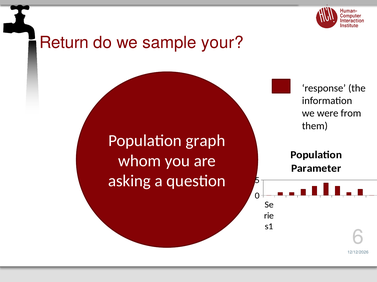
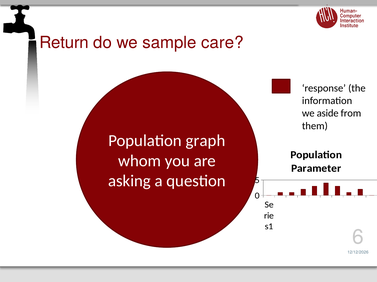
your: your -> care (222, 43)
were: were -> aside (328, 114)
